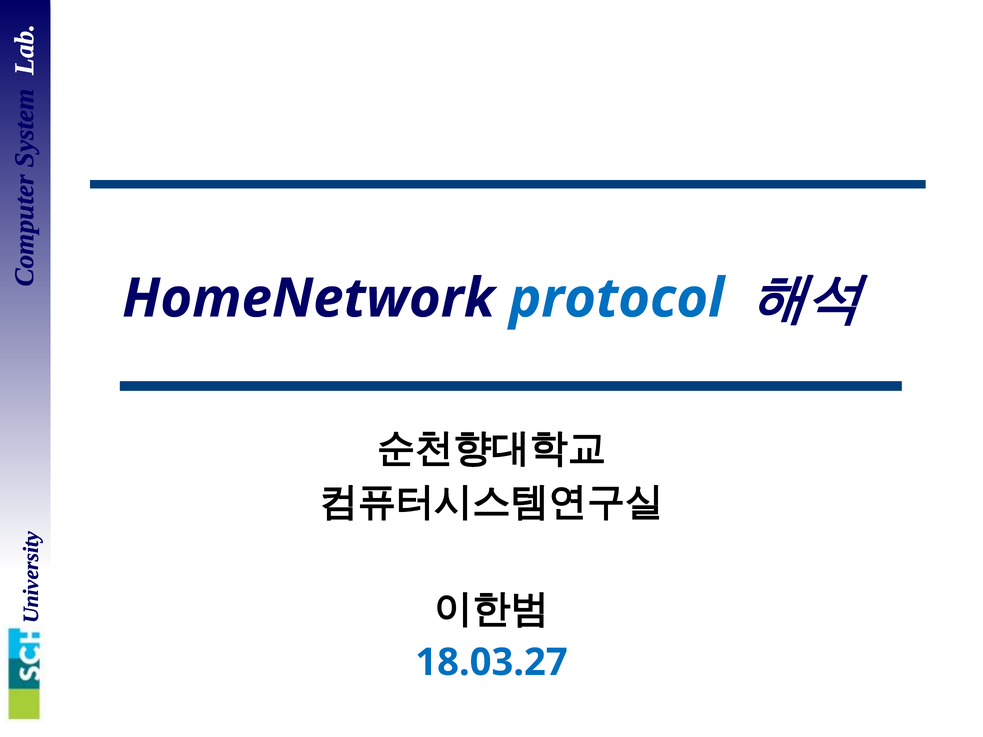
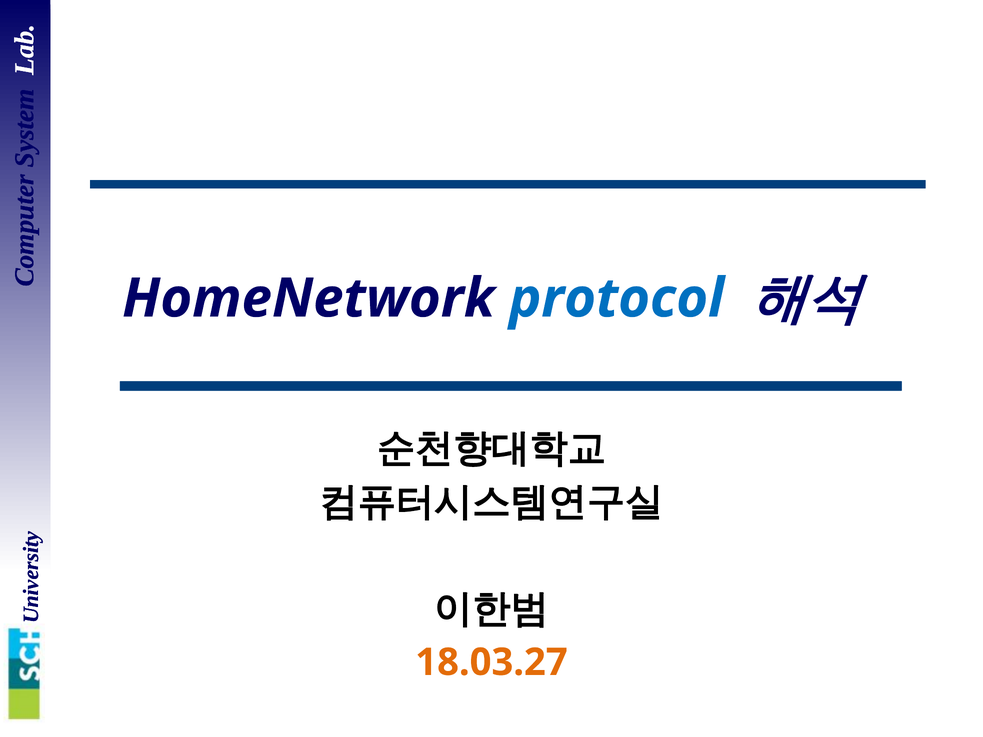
18.03.27 colour: blue -> orange (492, 663)
